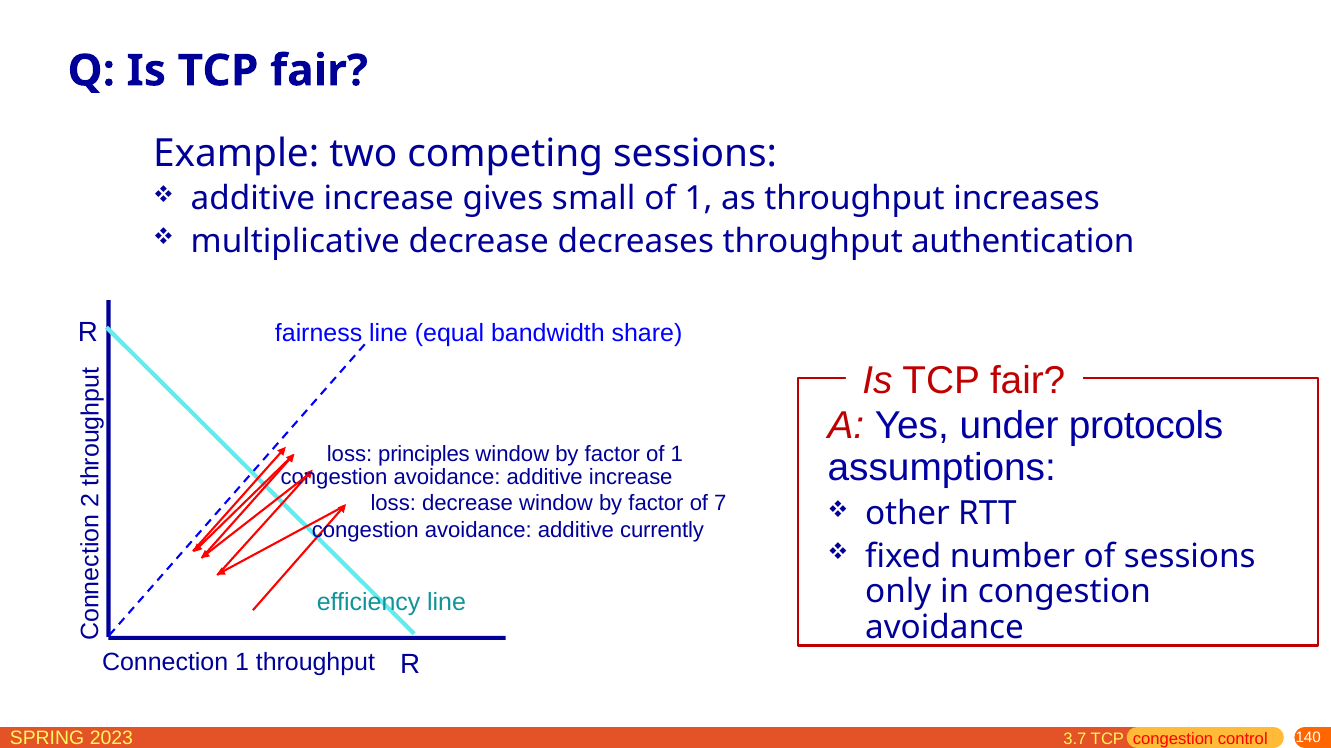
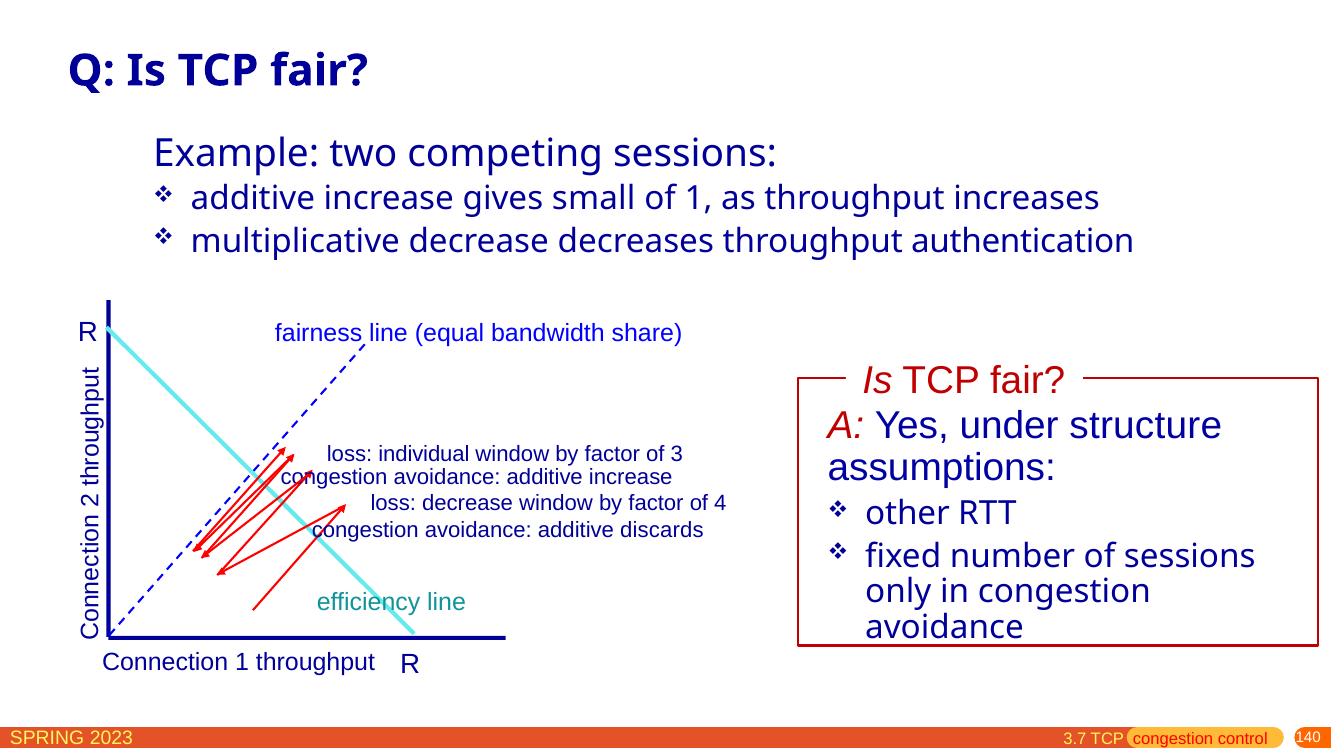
protocols: protocols -> structure (1146, 426)
principles: principles -> individual (424, 455)
factor of 1: 1 -> 3 (677, 455)
7: 7 -> 4 (720, 504)
currently: currently -> discards (662, 530)
